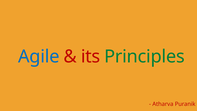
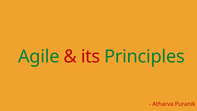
Agile colour: blue -> green (39, 56)
